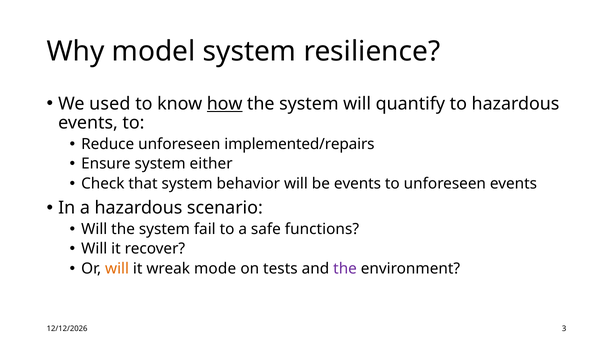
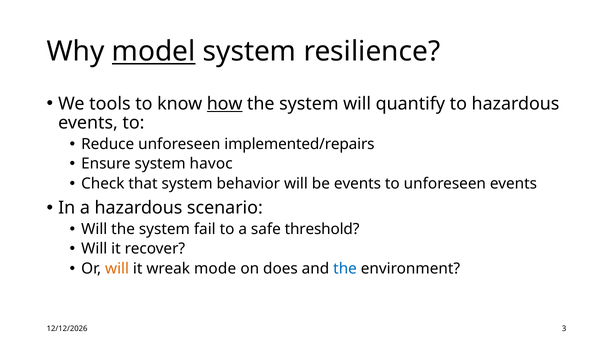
model underline: none -> present (154, 51)
used: used -> tools (110, 104)
either: either -> havoc (211, 164)
functions: functions -> threshold (322, 229)
tests: tests -> does (280, 268)
the colour: purple -> blue (345, 268)
